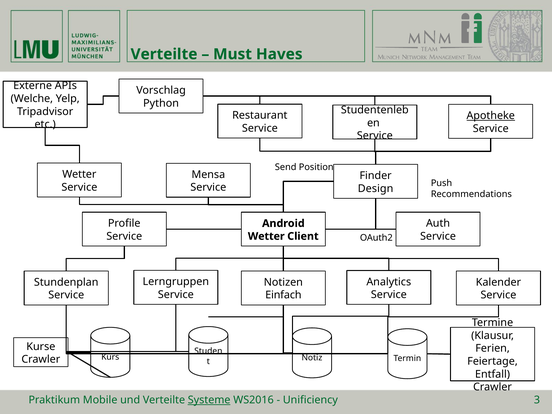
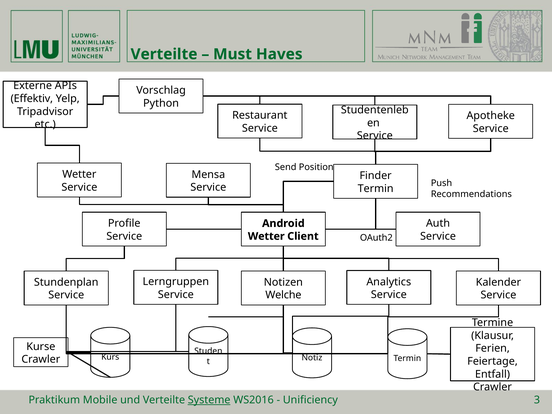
Welche: Welche -> Effektiv (32, 99)
Apotheke underline: present -> none (491, 116)
Design: Design -> Termin (376, 189)
Einfach: Einfach -> Welche (283, 295)
